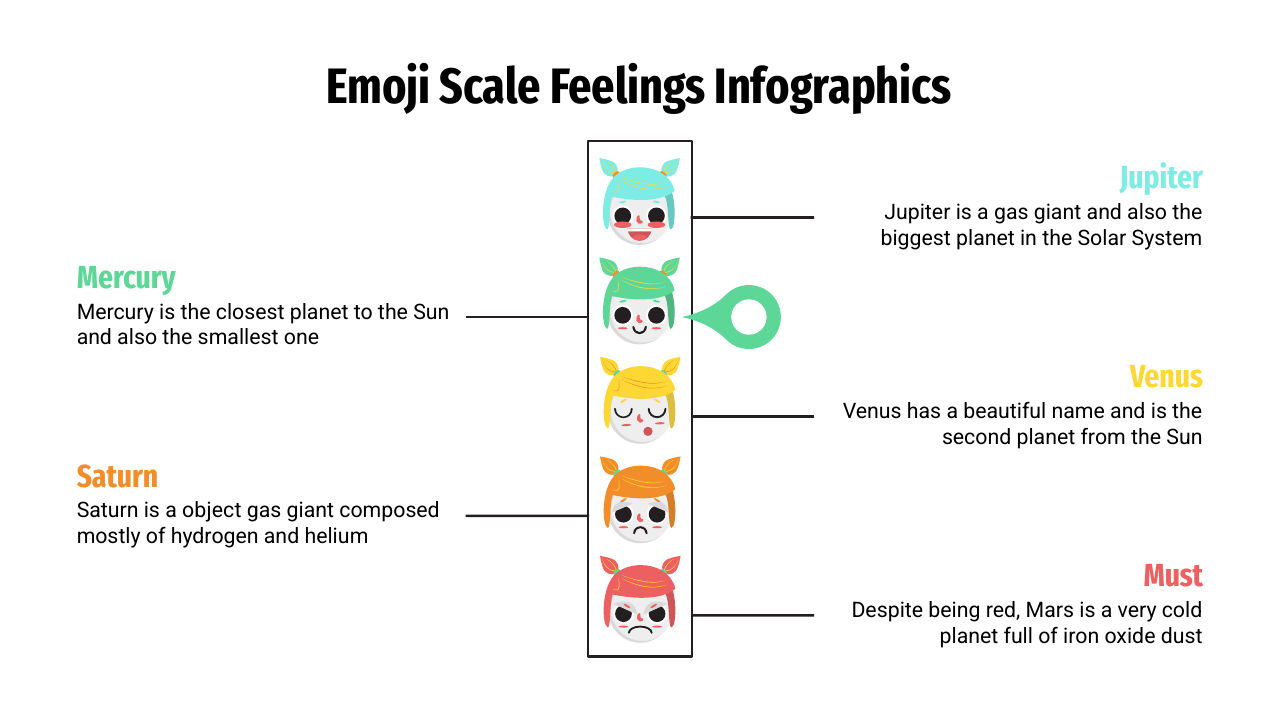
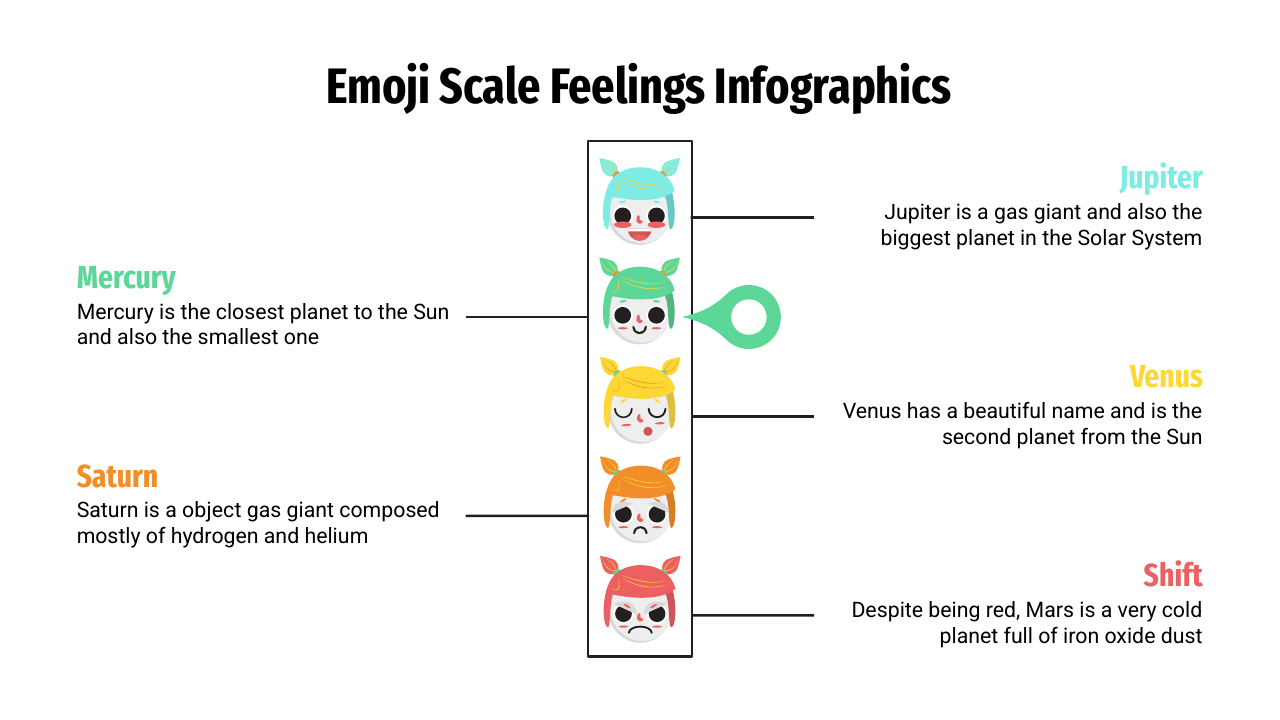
Must: Must -> Shift (1173, 576)
